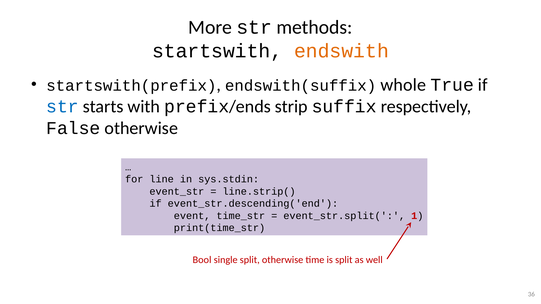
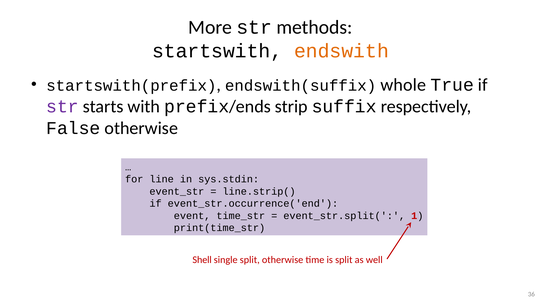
str colour: blue -> purple (63, 107)
event_str.descending('end: event_str.descending('end -> event_str.occurrence('end (253, 204)
Bool: Bool -> Shell (202, 260)
